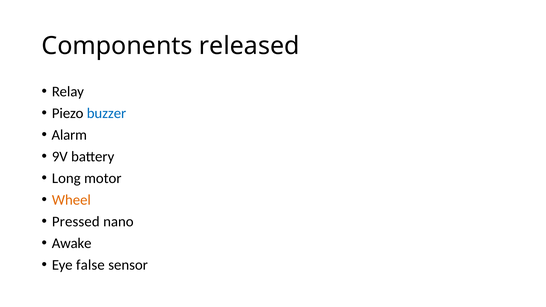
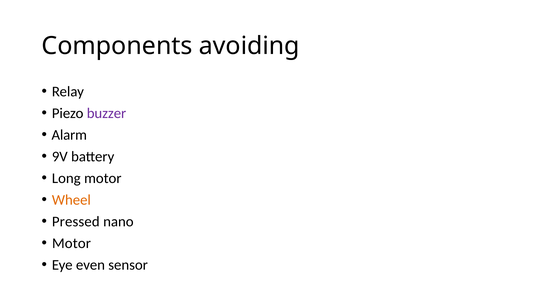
released: released -> avoiding (249, 46)
buzzer colour: blue -> purple (106, 113)
Awake: Awake -> Motor (71, 243)
false: false -> even (90, 265)
